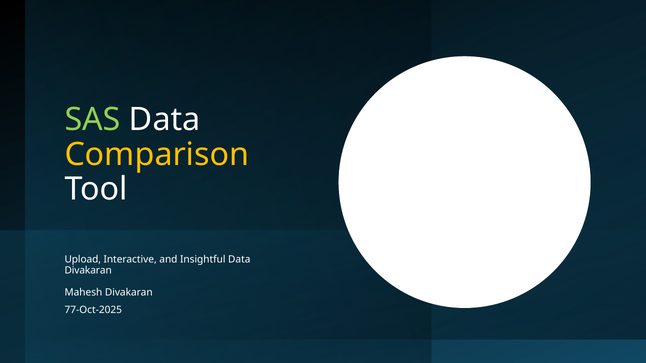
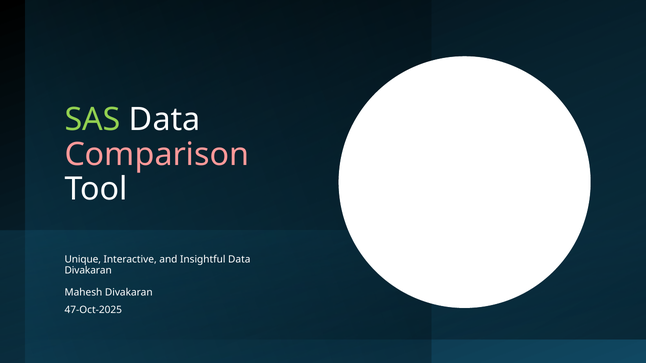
Comparison colour: yellow -> pink (157, 155)
Upload: Upload -> Unique (83, 260)
77-Oct-2025: 77-Oct-2025 -> 47-Oct-2025 (93, 310)
